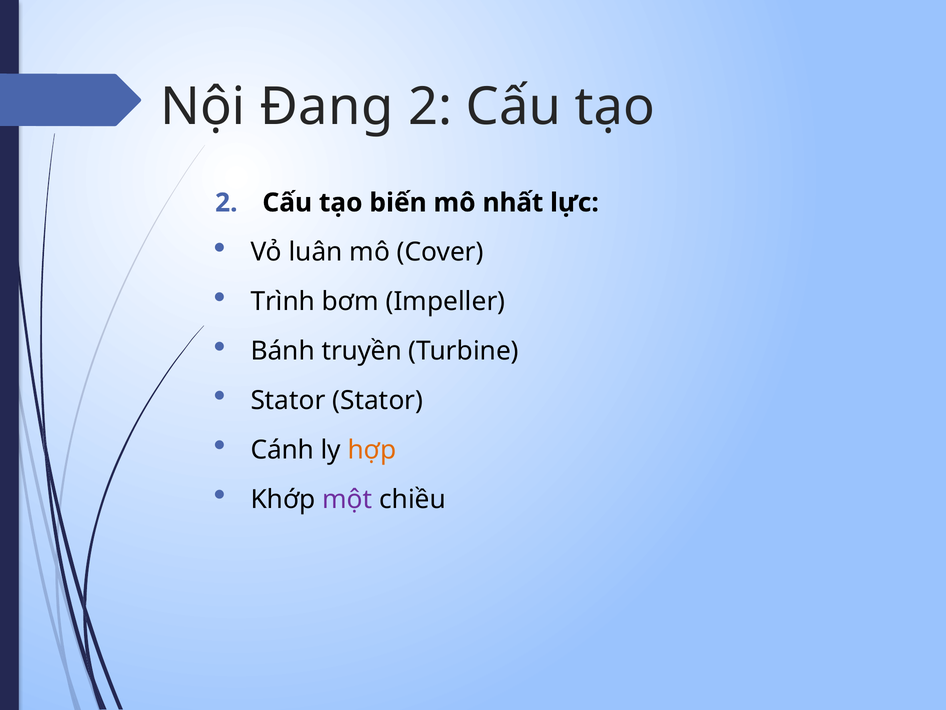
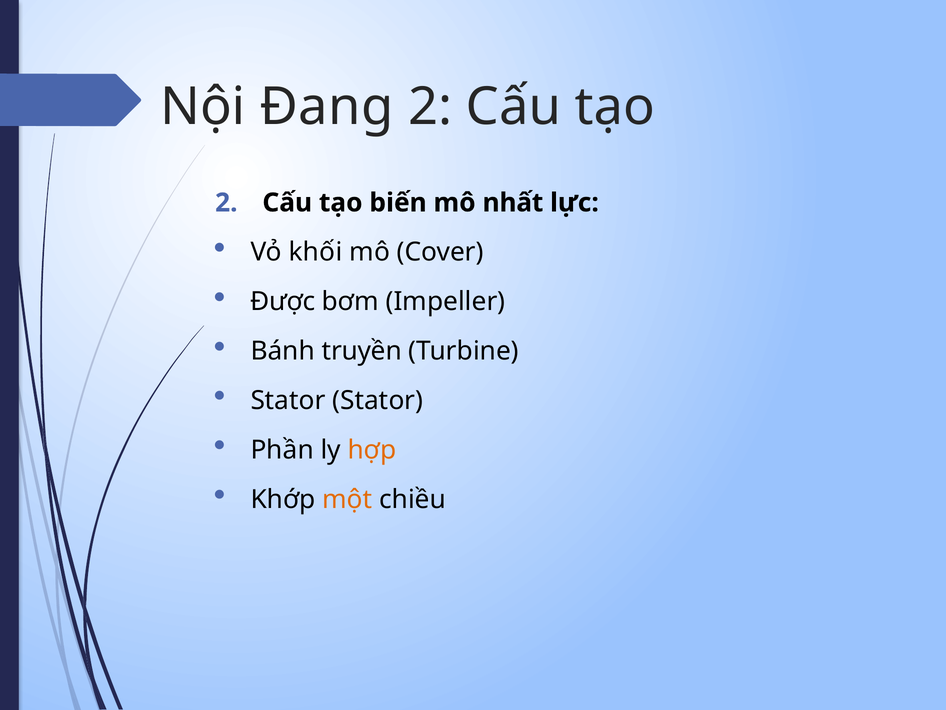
luân: luân -> khối (315, 252)
Trình: Trình -> Được (283, 301)
Cánh: Cánh -> Phần (282, 450)
một colour: purple -> orange (347, 499)
